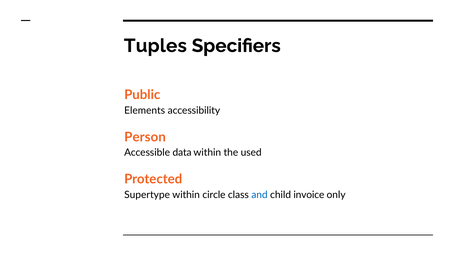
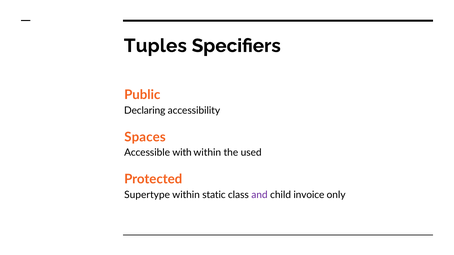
Elements: Elements -> Declaring (145, 111)
Person: Person -> Spaces (145, 137)
data: data -> with (182, 153)
circle: circle -> static (214, 195)
and colour: blue -> purple (259, 195)
